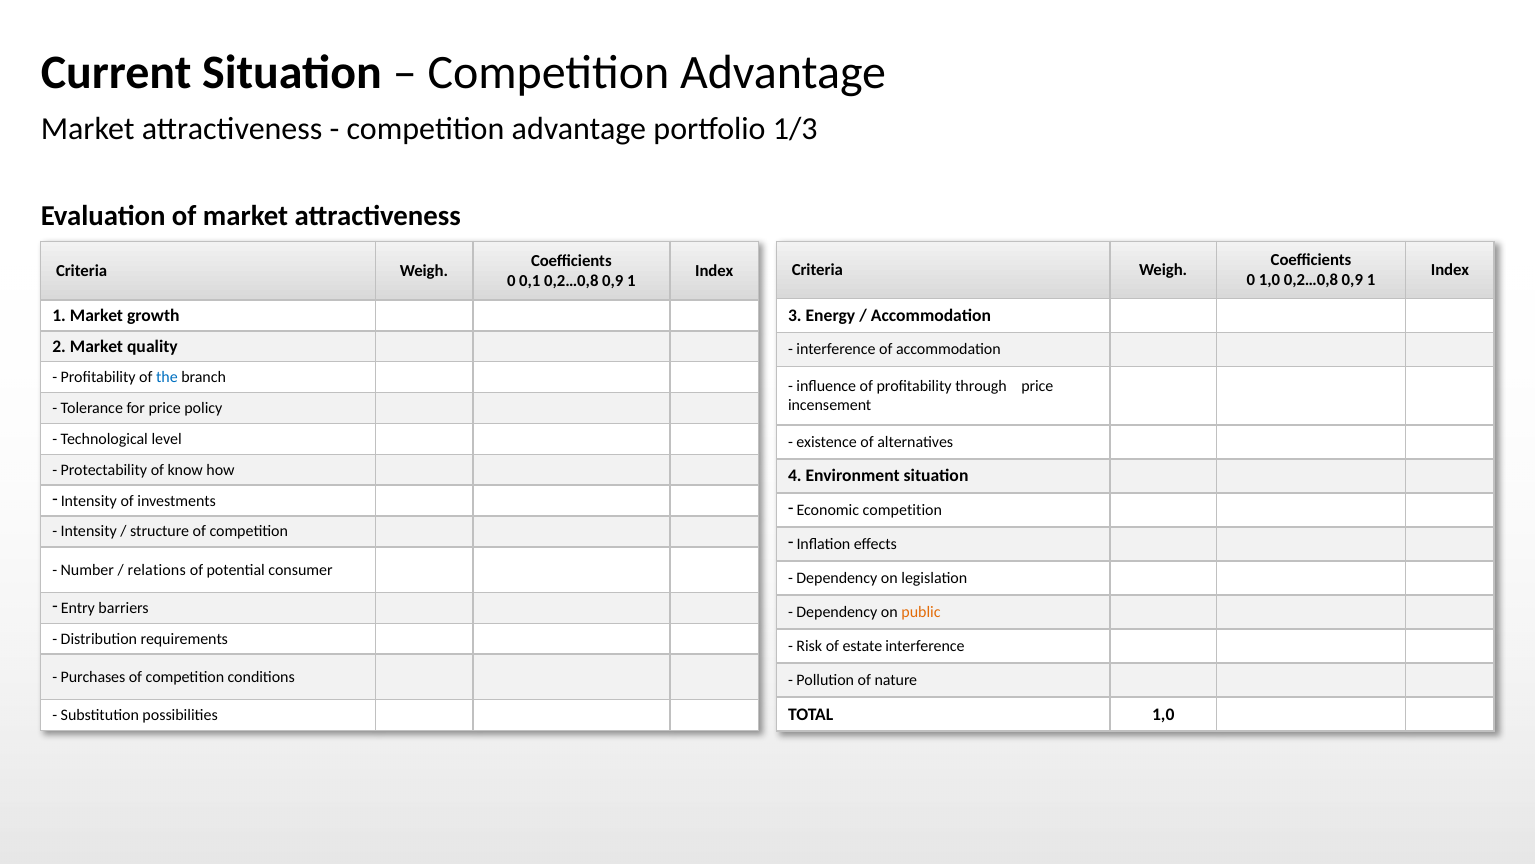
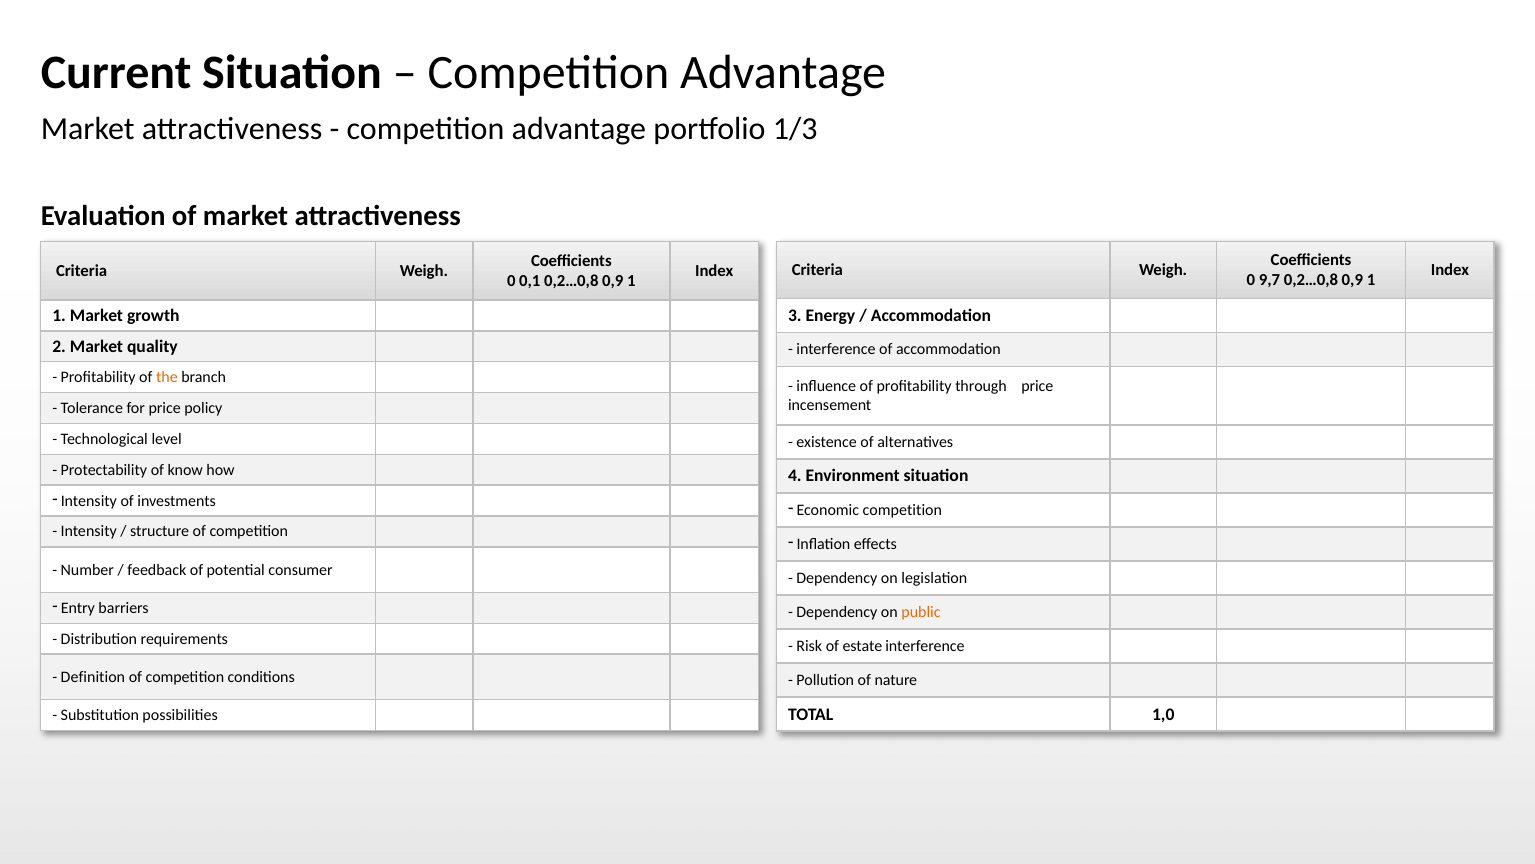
0 1,0: 1,0 -> 9,7 (1269, 280)
the colour: blue -> orange (167, 377)
relations: relations -> feedback (157, 569)
Purchases: Purchases -> Definition (93, 677)
